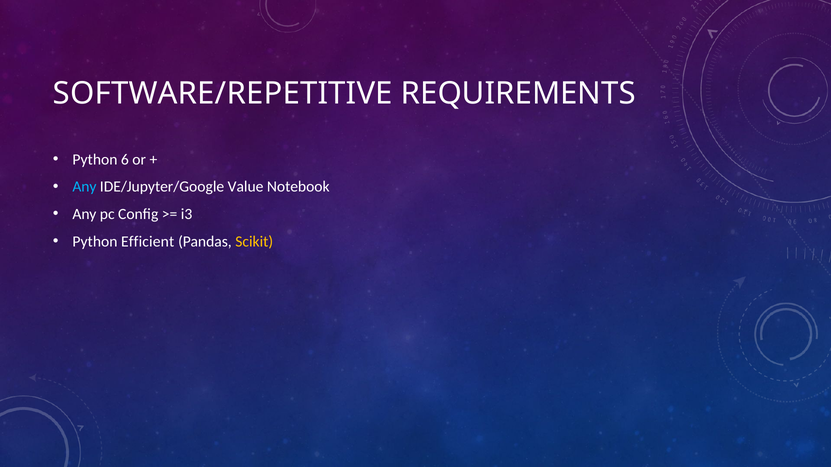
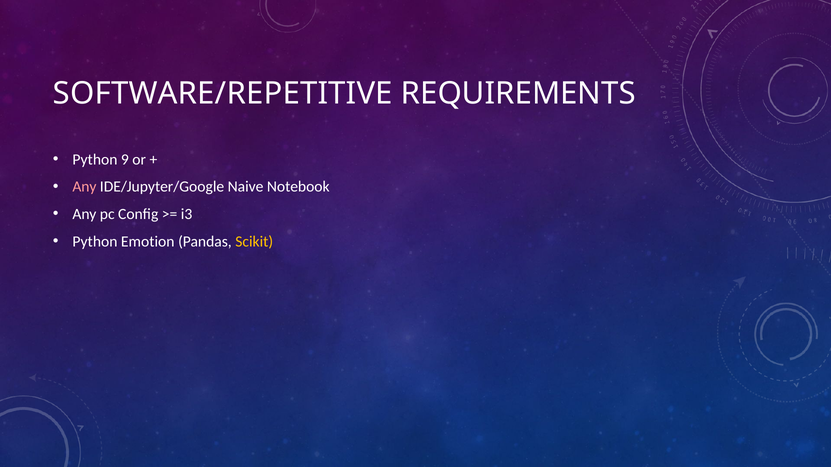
6: 6 -> 9 (125, 160)
Any colour: light blue -> pink (84, 187)
Value: Value -> Naive (246, 187)
Efficient: Efficient -> Emotion (148, 242)
